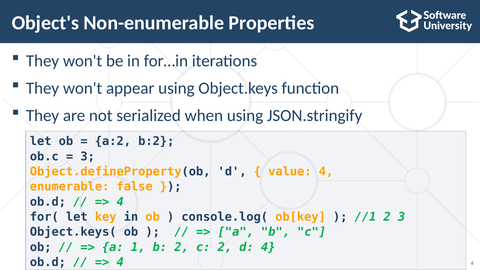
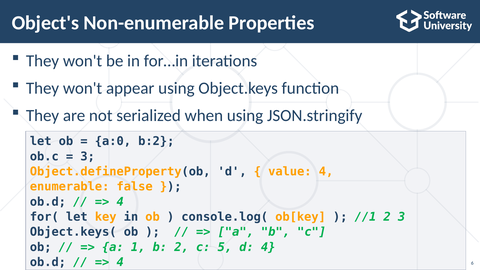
a:2: a:2 -> a:0 (113, 141)
c 2: 2 -> 5 (225, 247)
